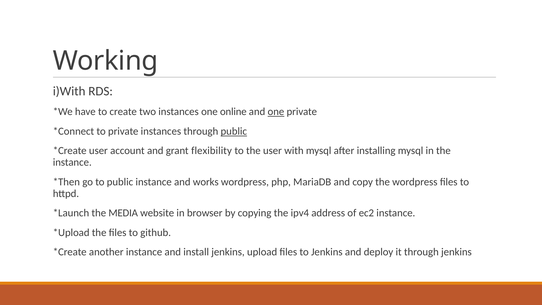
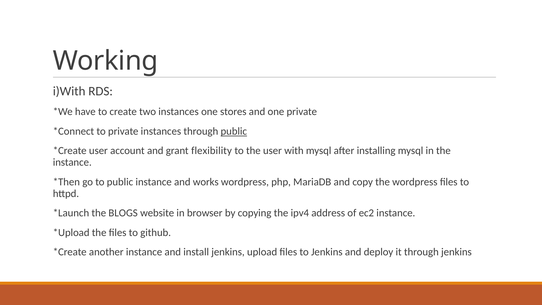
online: online -> stores (233, 112)
one underline: present -> none (276, 112)
MEDIA: MEDIA -> BLOGS (123, 213)
